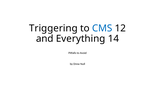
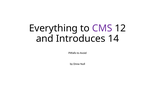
Triggering: Triggering -> Everything (53, 28)
CMS colour: blue -> purple (102, 28)
Everything: Everything -> Introduces (81, 39)
